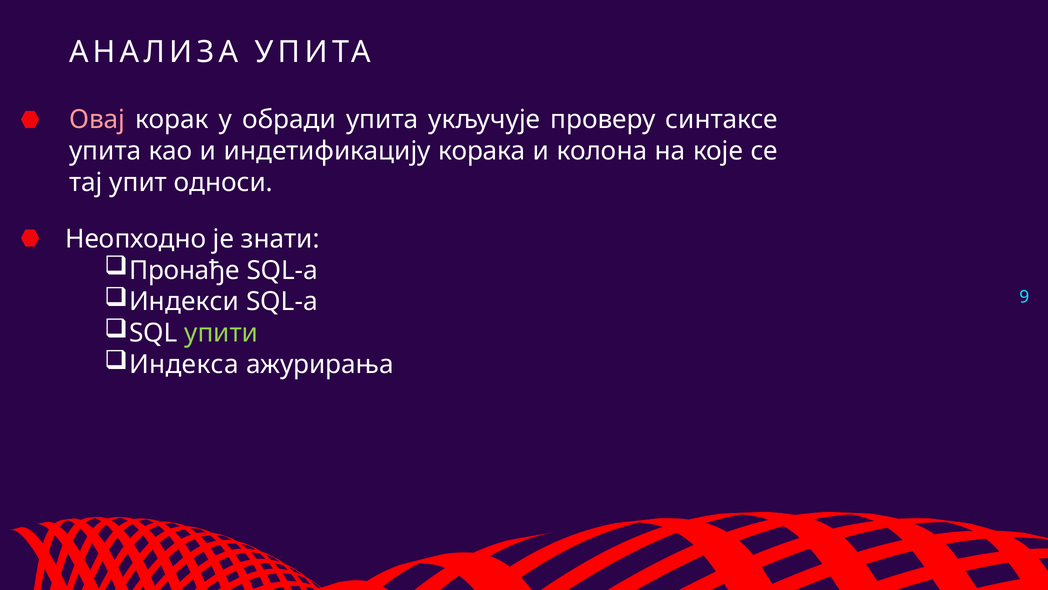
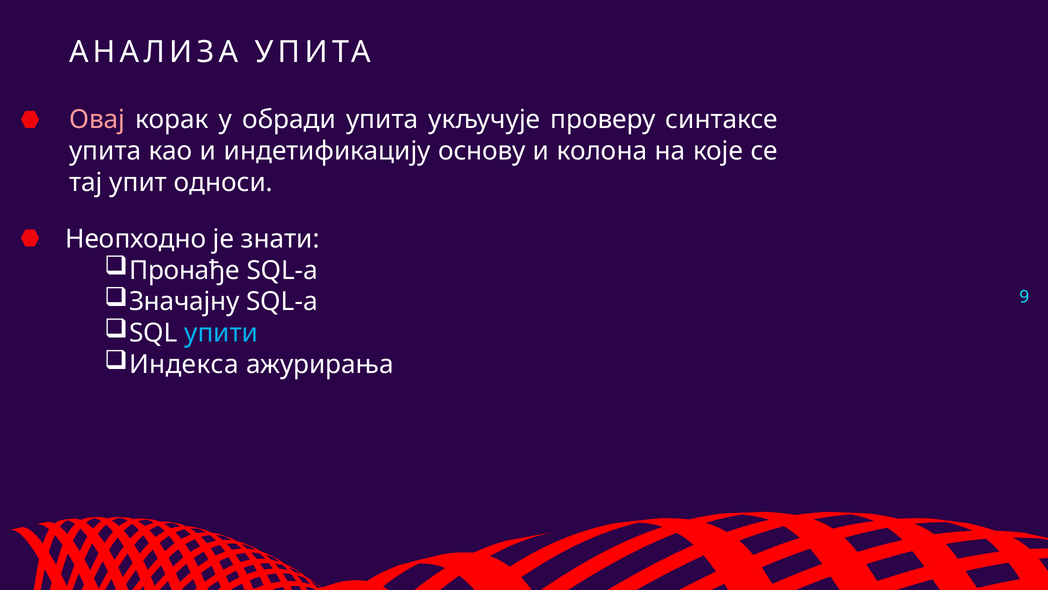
корака: корака -> основу (482, 151)
Индекси: Индекси -> Значајну (184, 302)
упити colour: light green -> light blue (221, 333)
